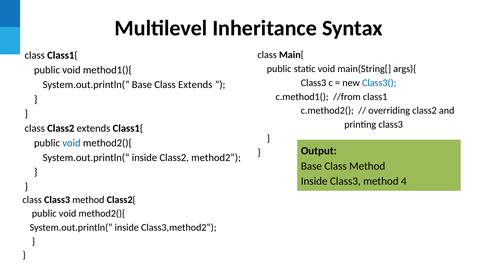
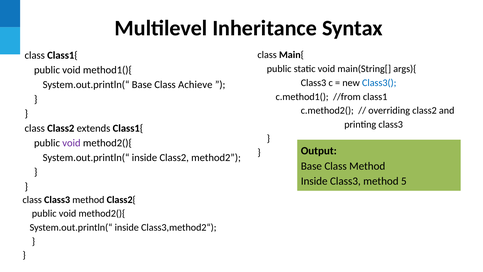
Class Extends: Extends -> Achieve (195, 85)
void colour: blue -> purple (71, 143)
4: 4 -> 5 (404, 181)
